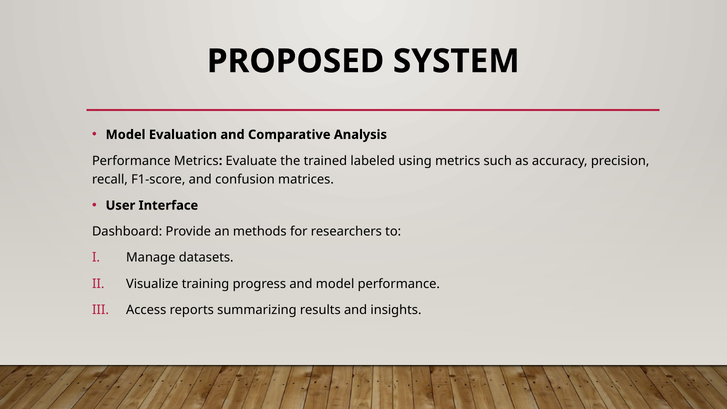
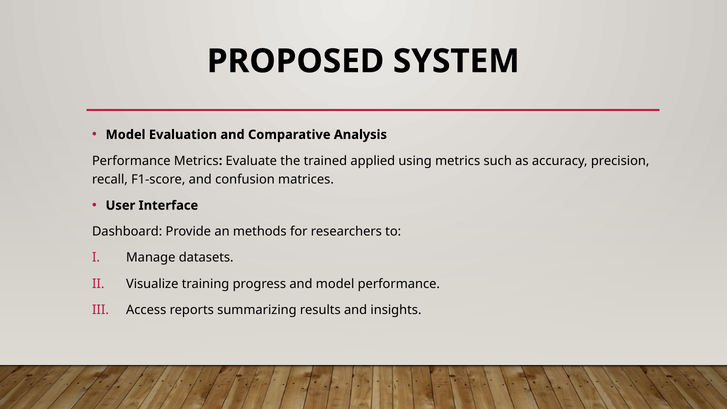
labeled: labeled -> applied (373, 161)
